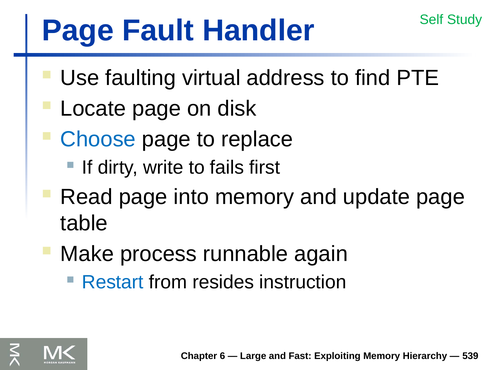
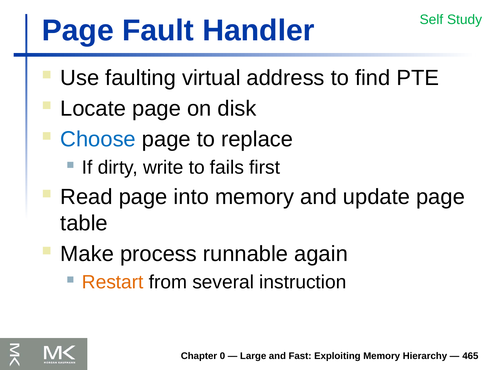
Restart colour: blue -> orange (113, 282)
resides: resides -> several (223, 282)
6: 6 -> 0 (222, 356)
539: 539 -> 465 (470, 356)
